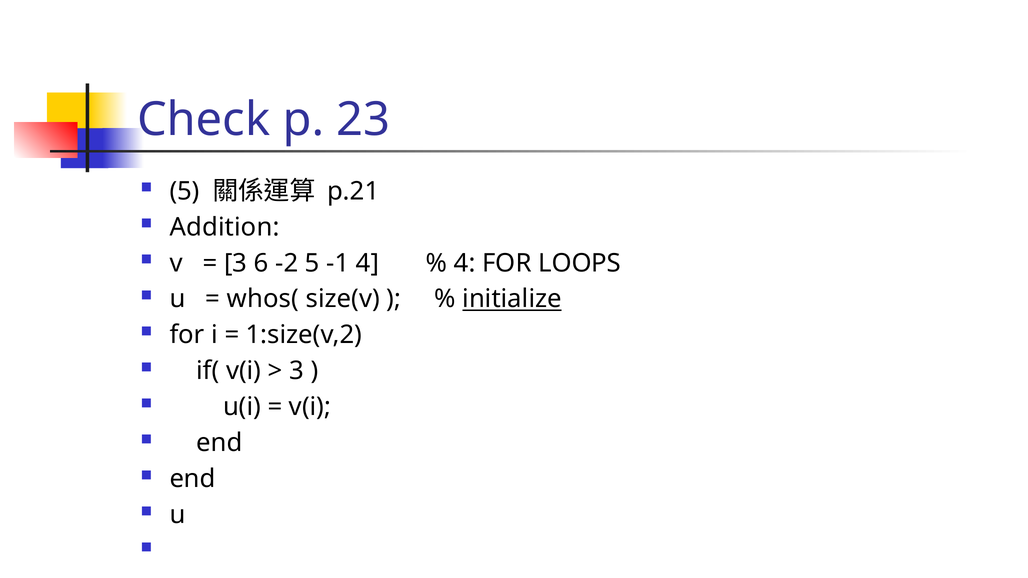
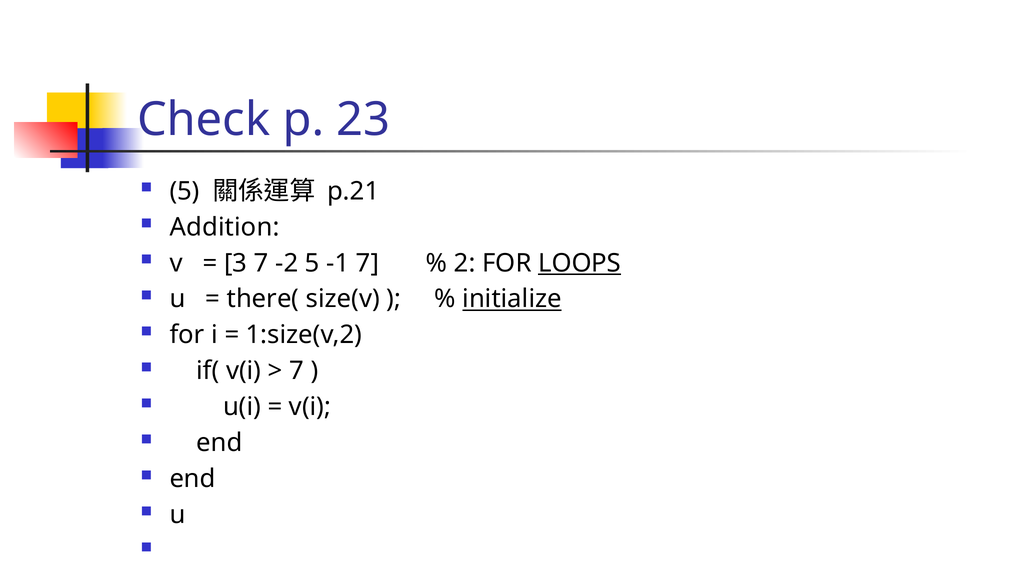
3 6: 6 -> 7 (261, 263)
-1 4: 4 -> 7 (367, 263)
4: 4 -> 2 (465, 263)
LOOPS underline: none -> present (580, 263)
whos(: whos( -> there( (263, 299)
3: 3 -> 7 (297, 371)
